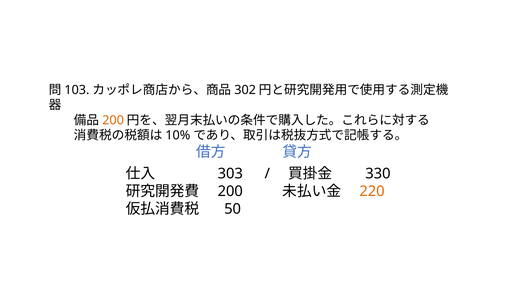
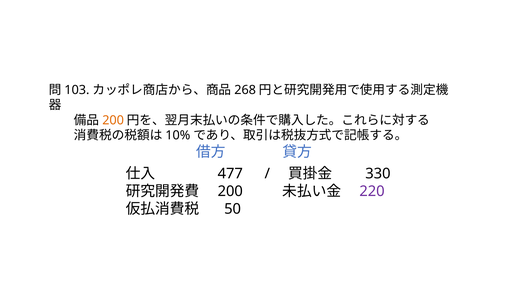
302: 302 -> 268 (245, 90)
303: 303 -> 477 (230, 174)
220 colour: orange -> purple (372, 191)
